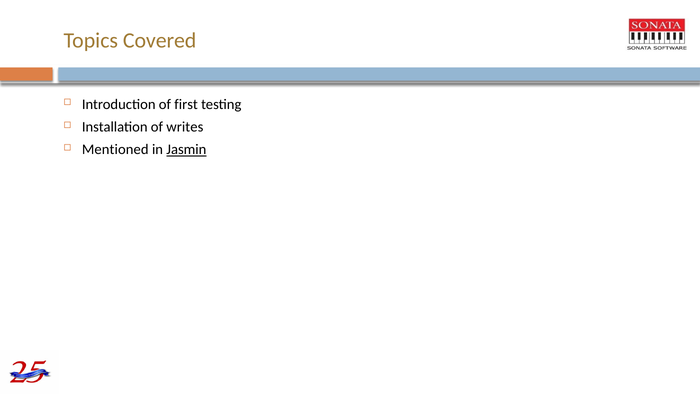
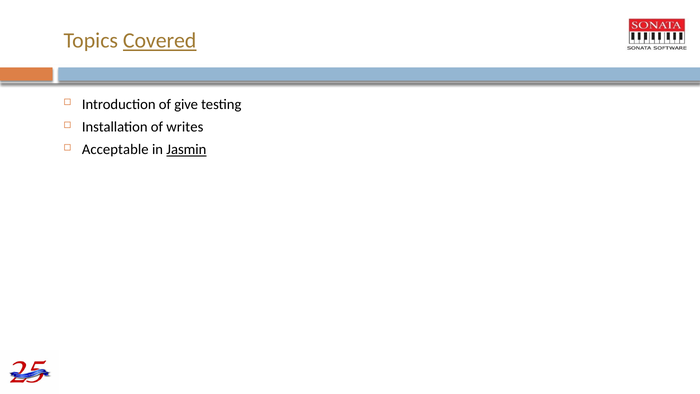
Covered underline: none -> present (160, 41)
first: first -> give (186, 104)
Mentioned: Mentioned -> Acceptable (115, 150)
